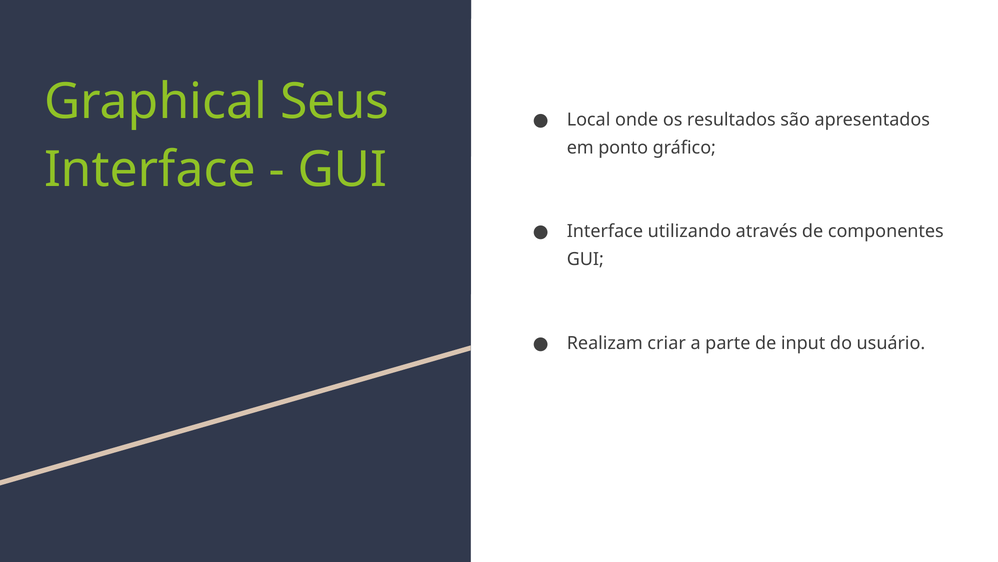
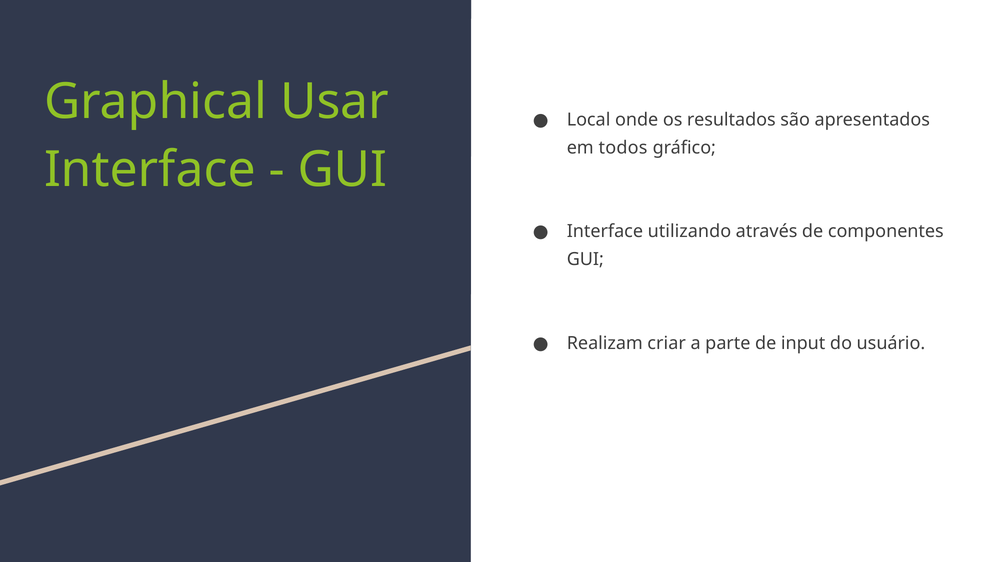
Seus: Seus -> Usar (335, 102)
ponto: ponto -> todos (623, 148)
